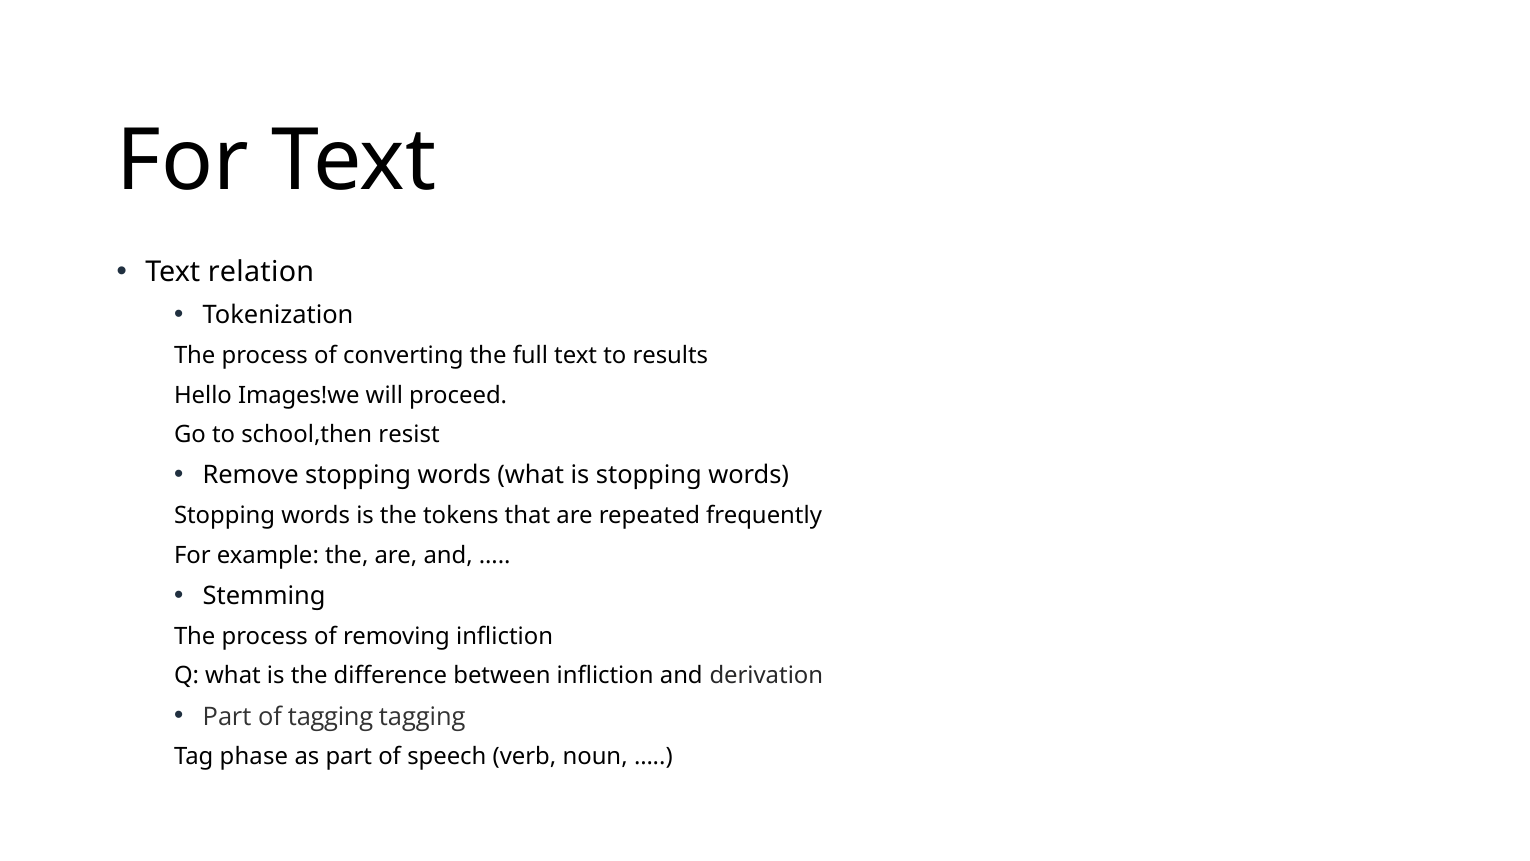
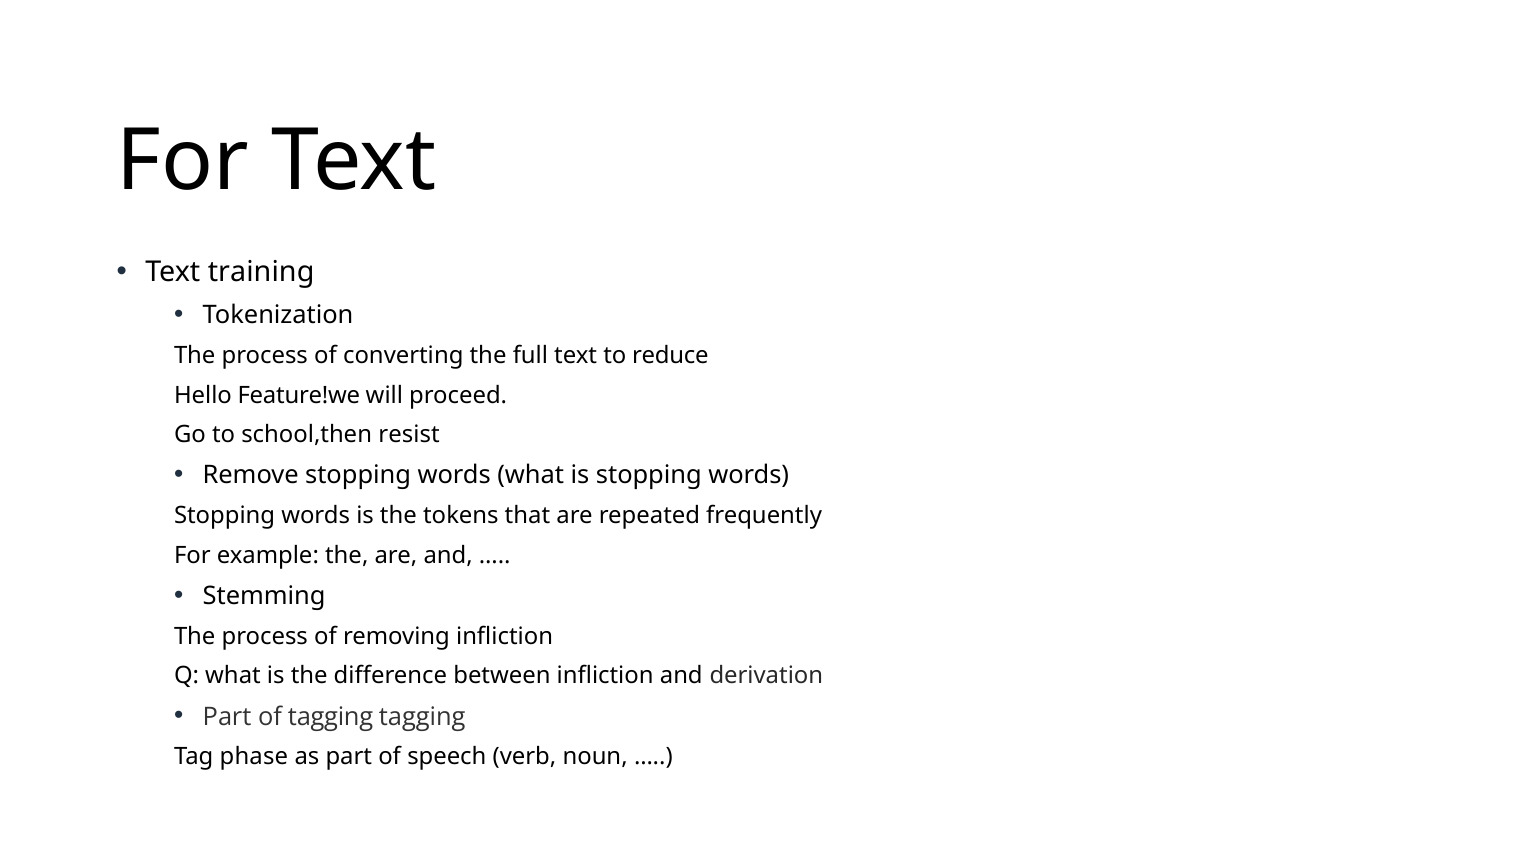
relation: relation -> training (261, 272)
results: results -> reduce (670, 356)
Images!we: Images!we -> Feature!we (299, 395)
